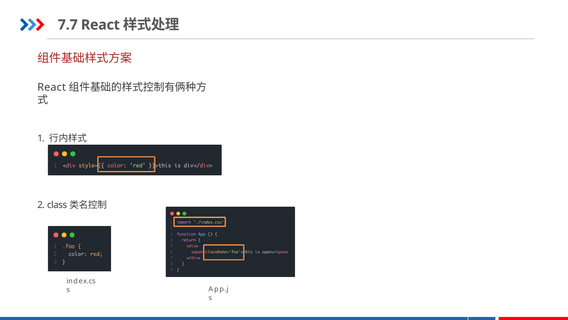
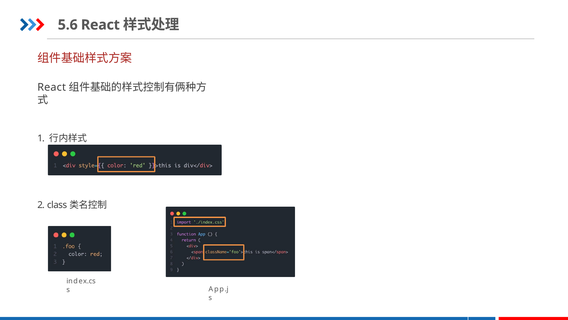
7.7: 7.7 -> 5.6 (68, 25)
